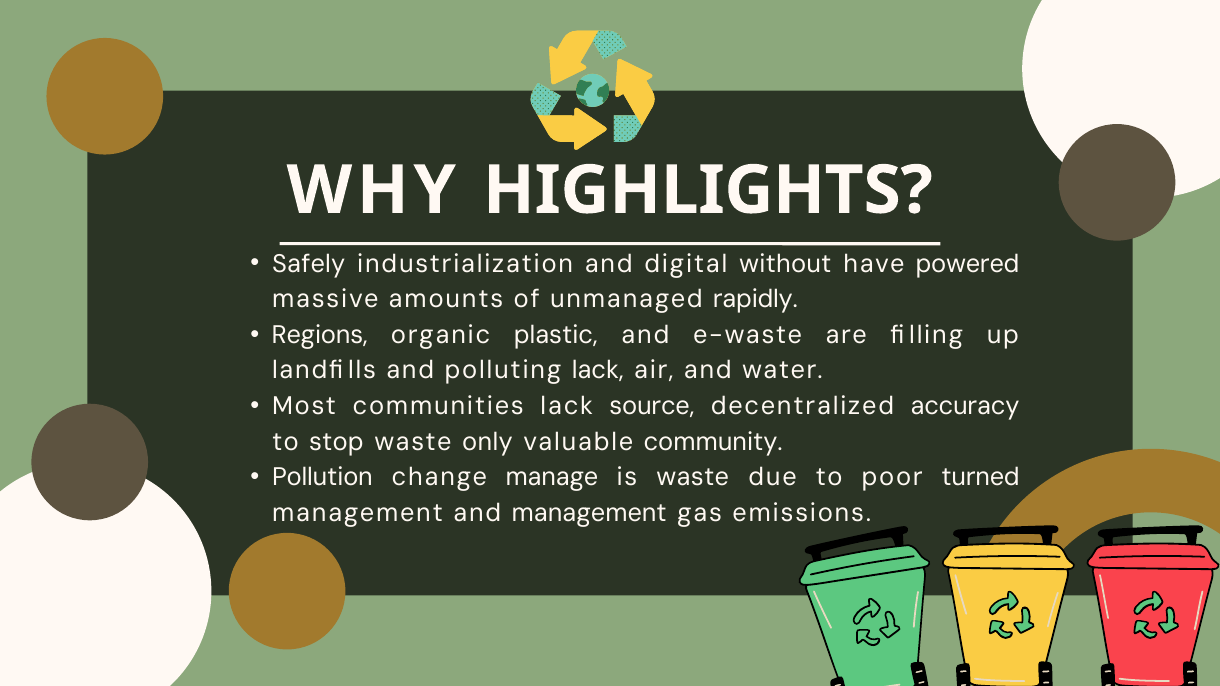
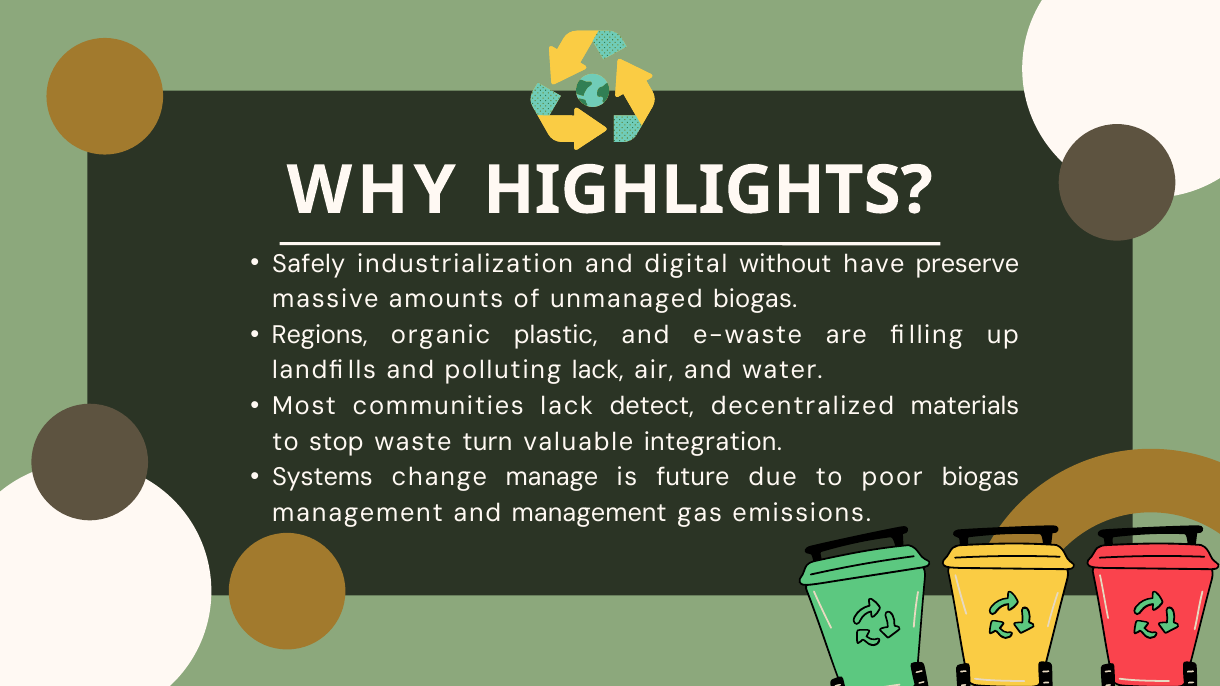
powered: powered -> preserve (967, 264)
unmanaged rapidly: rapidly -> biogas (755, 300)
source: source -> detect (652, 406)
accuracy: accuracy -> materials (965, 406)
only: only -> turn (487, 442)
community: community -> integration (713, 442)
Pollution: Pollution -> Systems (322, 478)
is waste: waste -> future (693, 478)
poor turned: turned -> biogas (981, 478)
